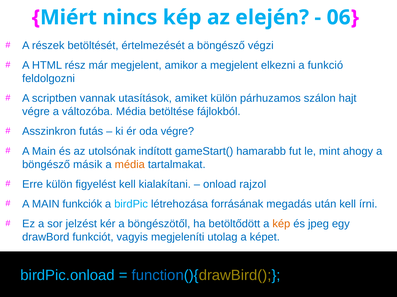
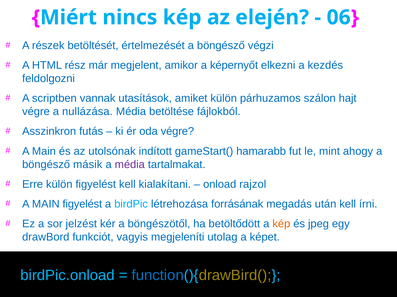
a megjelent: megjelent -> képernyőt (234, 66)
funkció: funkció -> kezdés (325, 66)
változóba: változóba -> nullázása (87, 112)
média colour: orange -> purple (130, 165)
MAIN funkciók: funkciók -> figyelést (82, 204)
